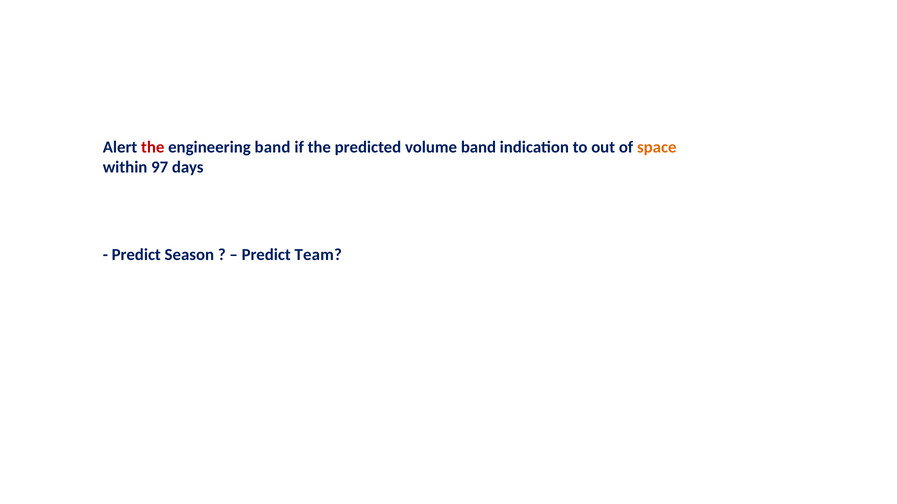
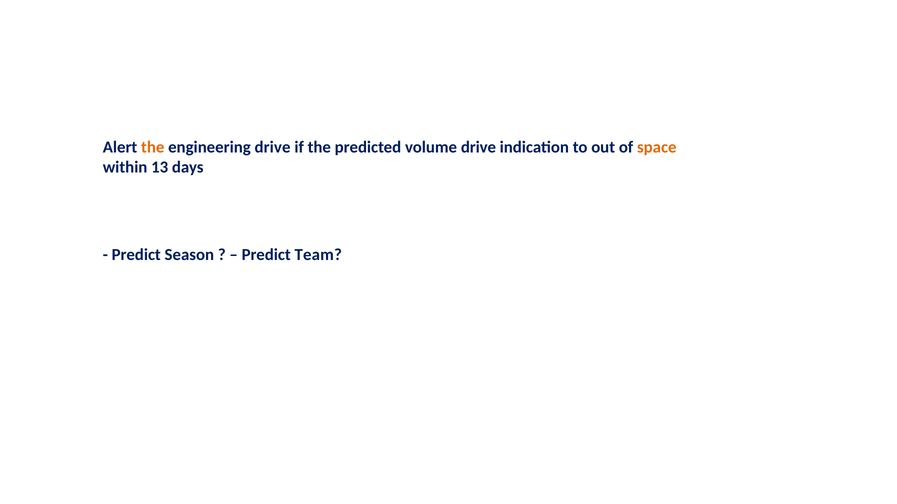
the colour: red -> orange (153, 147)
engineering band: band -> drive (273, 147)
volume band: band -> drive (478, 147)
97: 97 -> 13 (160, 168)
